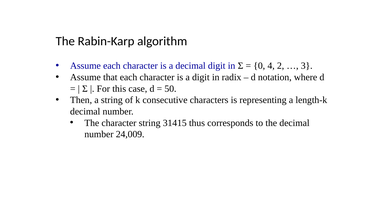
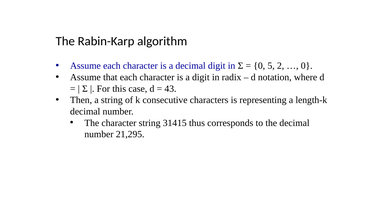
4: 4 -> 5 (271, 66)
3: 3 -> 0 (307, 66)
50: 50 -> 43 (170, 89)
24,009: 24,009 -> 21,295 (130, 134)
